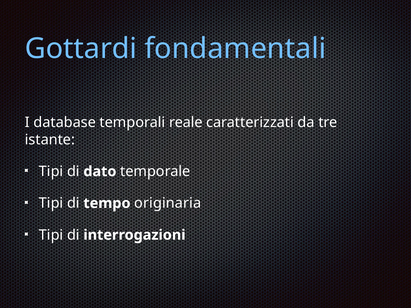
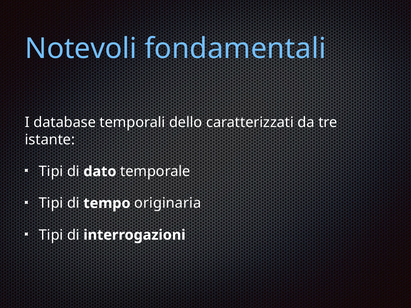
Gottardi: Gottardi -> Notevoli (81, 49)
reale: reale -> dello (186, 122)
